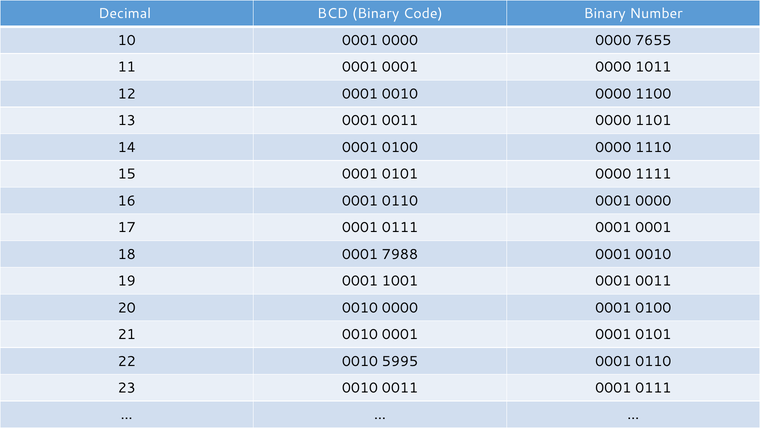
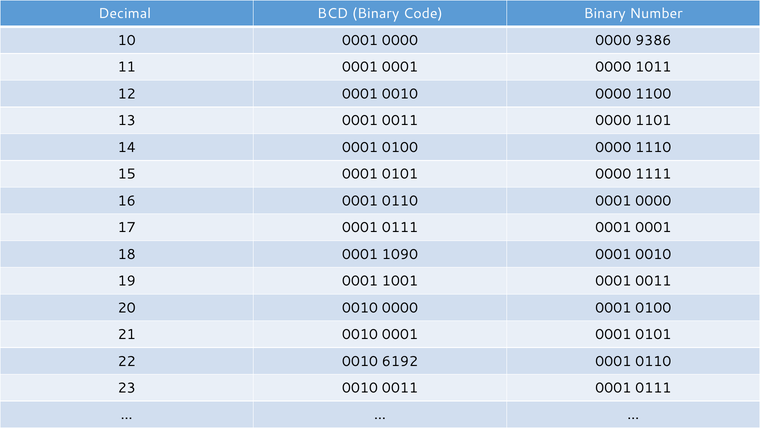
7655: 7655 -> 9386 (653, 40)
7988: 7988 -> 1090 (400, 254)
5995: 5995 -> 6192 (400, 361)
